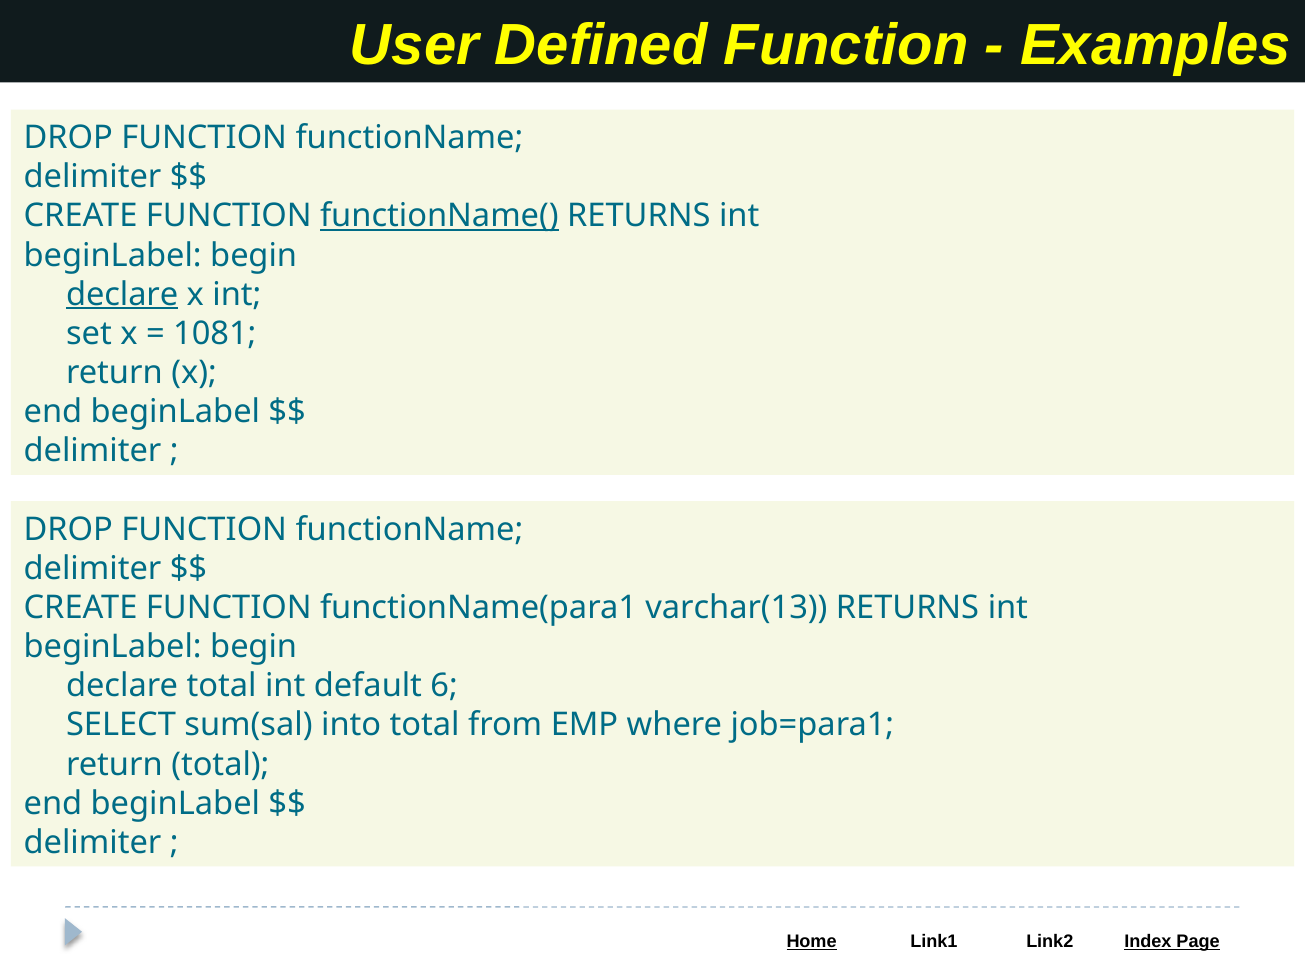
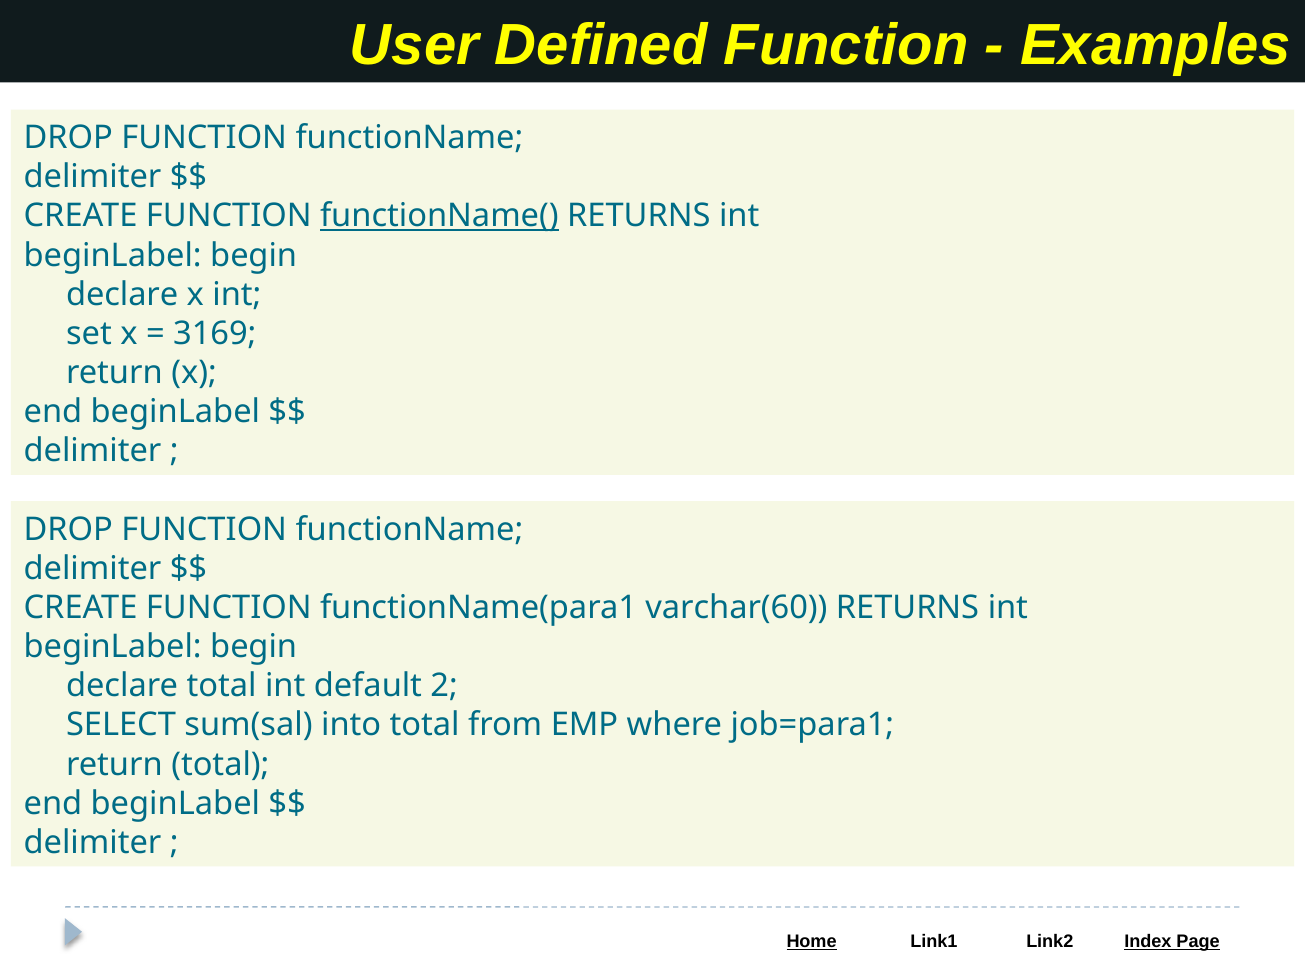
declare underline: present -> none (122, 294)
1081: 1081 -> 3169 (215, 334)
varchar(13: varchar(13 -> varchar(60 (736, 608)
6: 6 -> 2 (444, 686)
